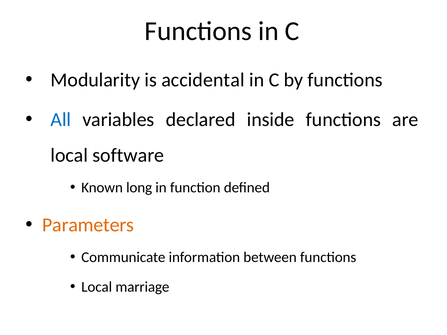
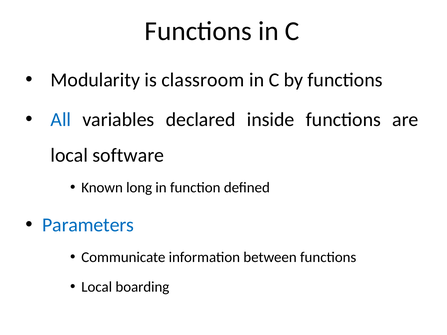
accidental: accidental -> classroom (203, 80)
Parameters colour: orange -> blue (88, 225)
marriage: marriage -> boarding (142, 287)
